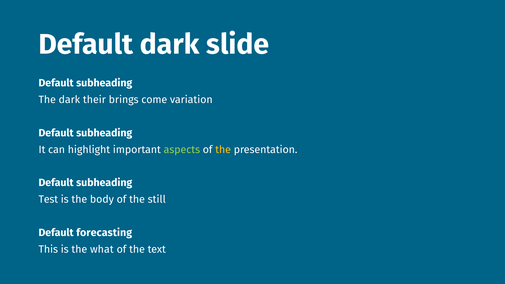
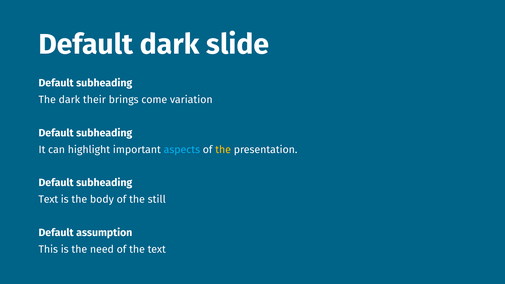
aspects colour: light green -> light blue (182, 150)
Test: Test -> Text (48, 200)
forecasting: forecasting -> assumption (104, 233)
what: what -> need (102, 249)
